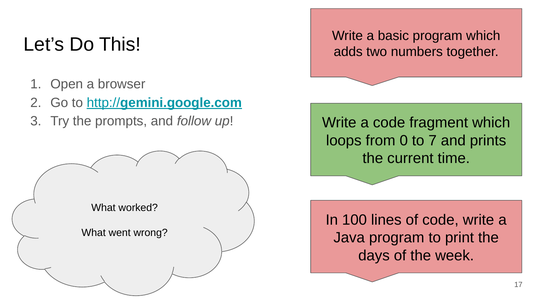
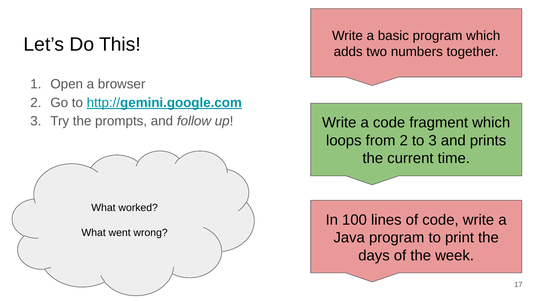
from 0: 0 -> 2 (404, 141)
to 7: 7 -> 3 (433, 141)
